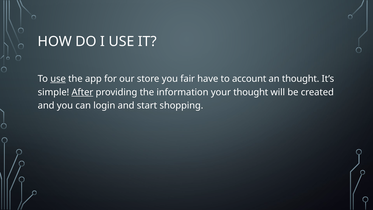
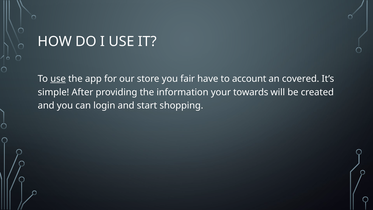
an thought: thought -> covered (301, 79)
After underline: present -> none (82, 92)
your thought: thought -> towards (251, 92)
